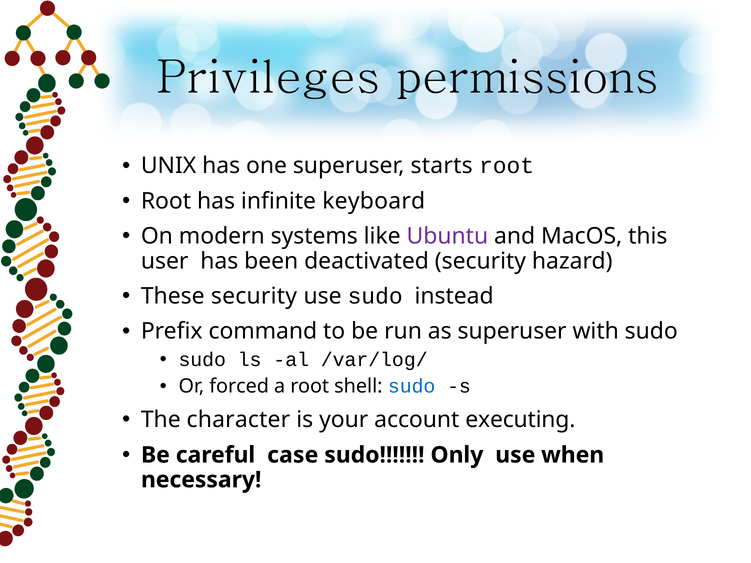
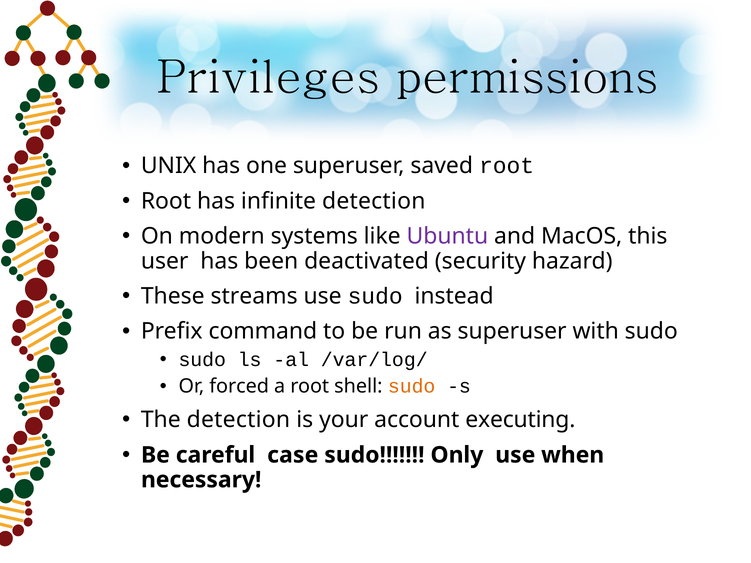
starts: starts -> saved (442, 166)
infinite keyboard: keyboard -> detection (374, 201)
These security: security -> streams (254, 296)
sudo colour: blue -> orange (412, 386)
The character: character -> detection (238, 420)
